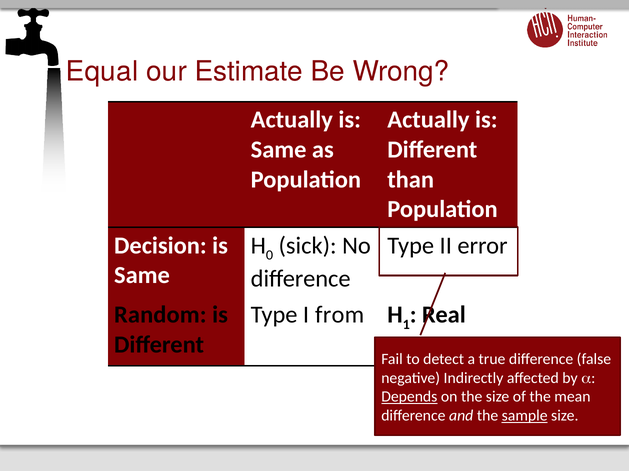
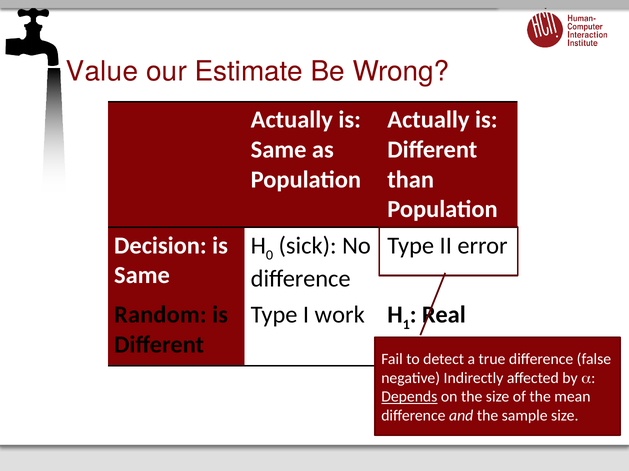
Equal: Equal -> Value (102, 71)
from: from -> work (340, 315)
sample underline: present -> none (525, 416)
